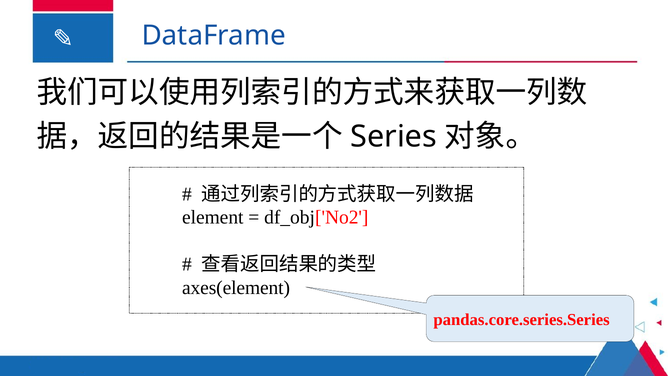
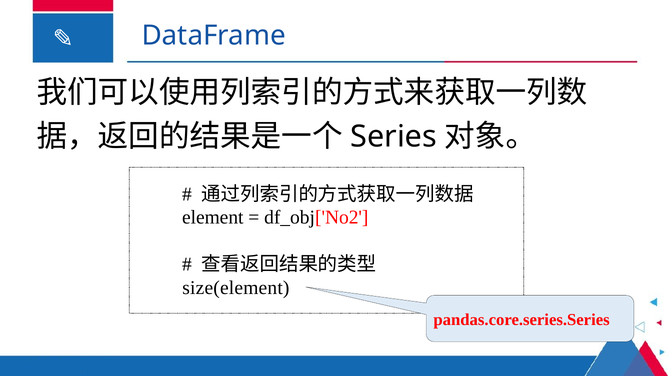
axes(element: axes(element -> size(element (236, 288)
